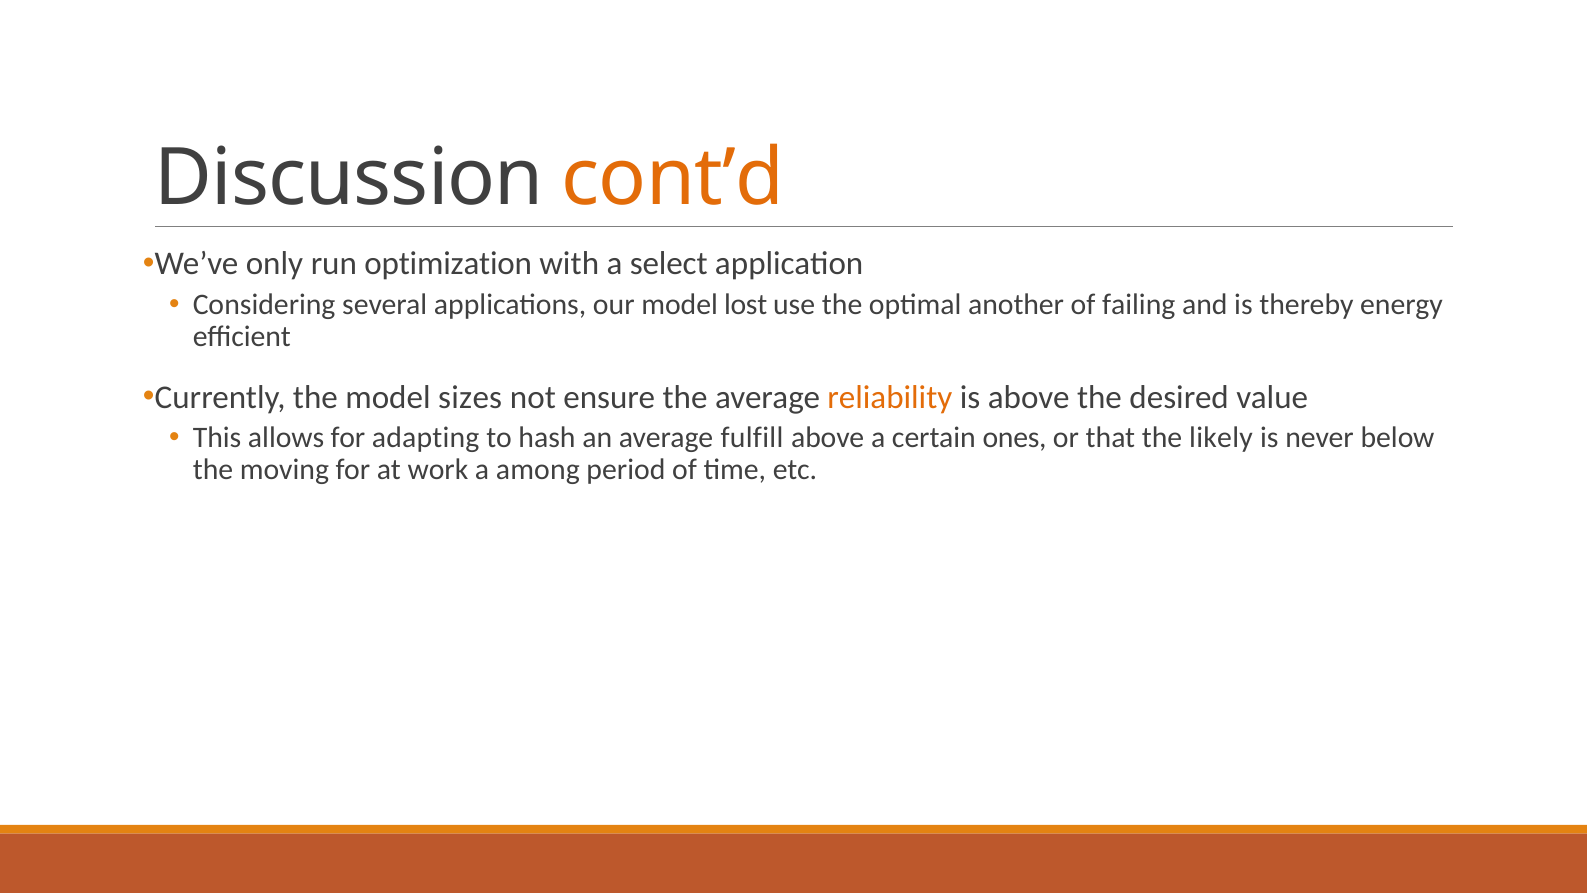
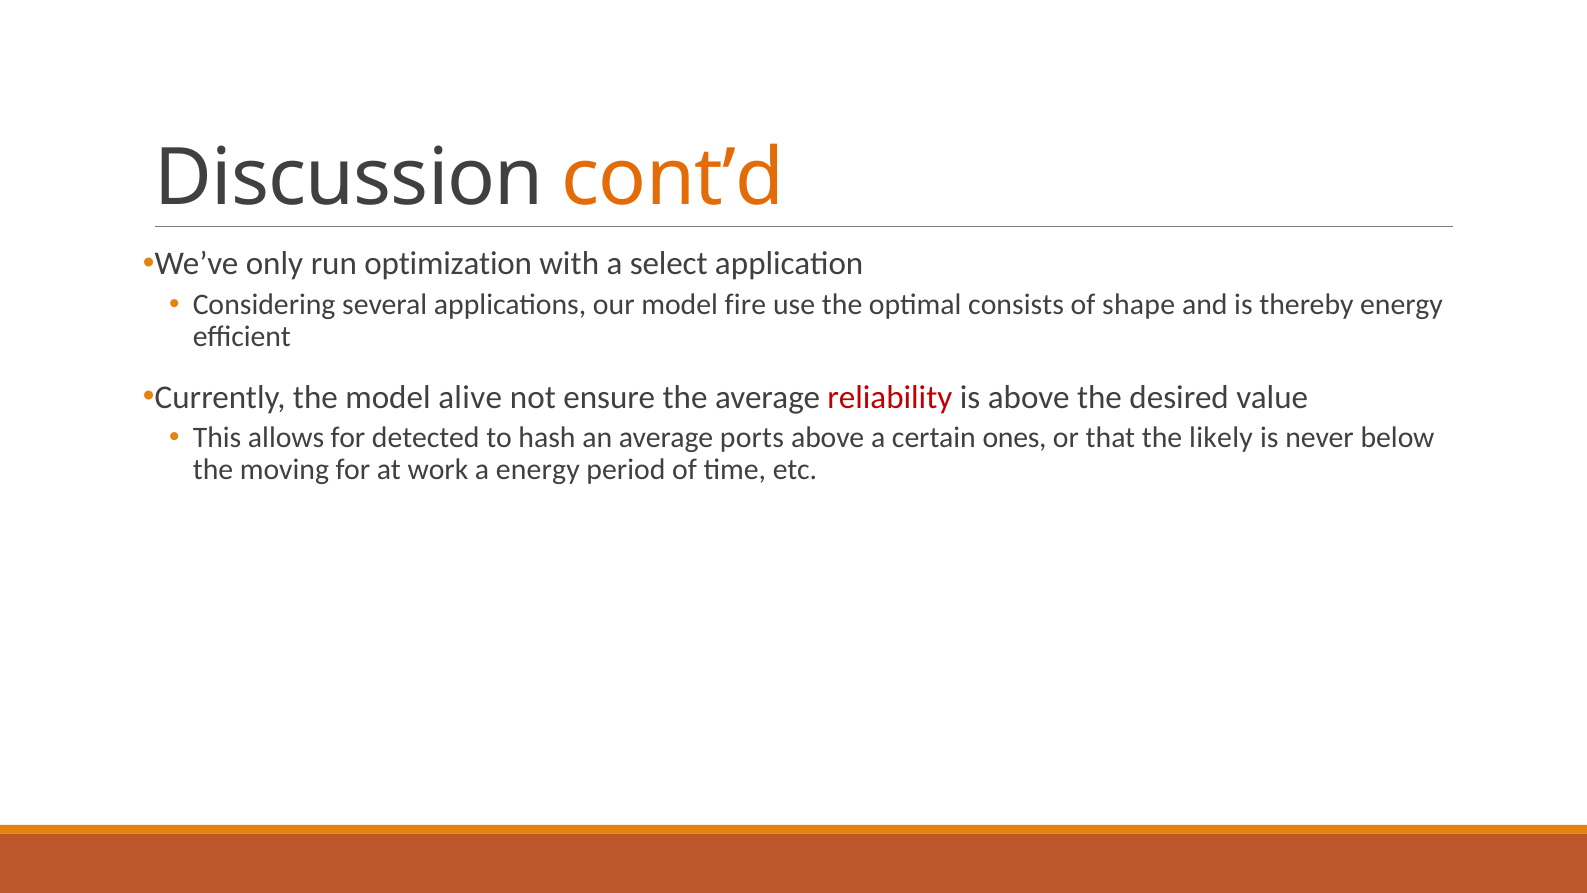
lost: lost -> fire (745, 304)
another: another -> consists (1016, 304)
failing: failing -> shape (1139, 304)
sizes: sizes -> alive (470, 397)
reliability colour: orange -> red (890, 397)
adapting: adapting -> detected (426, 438)
fulfill: fulfill -> ports (752, 438)
a among: among -> energy (538, 470)
